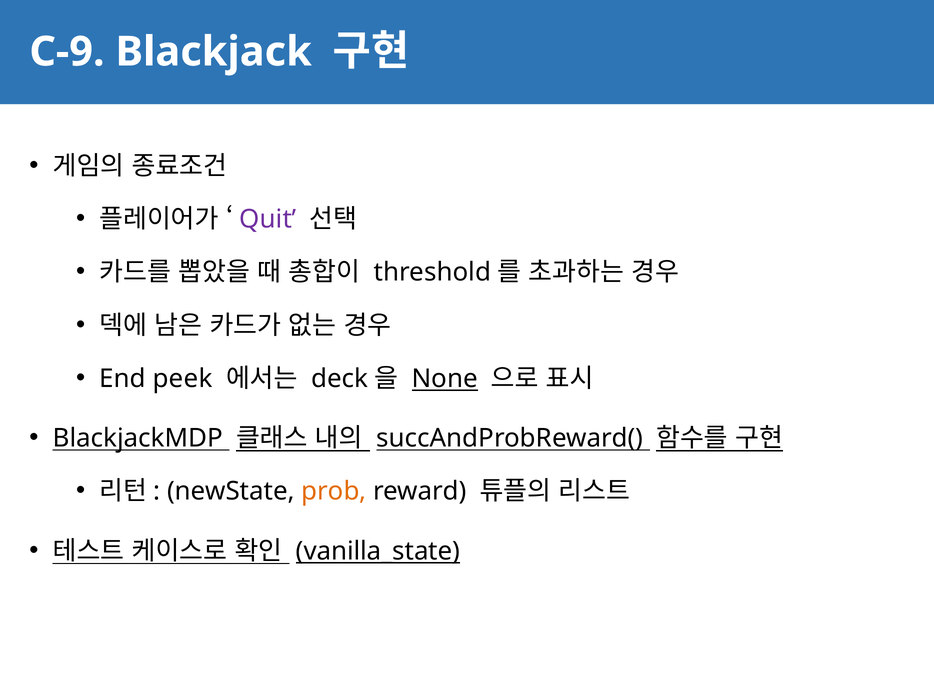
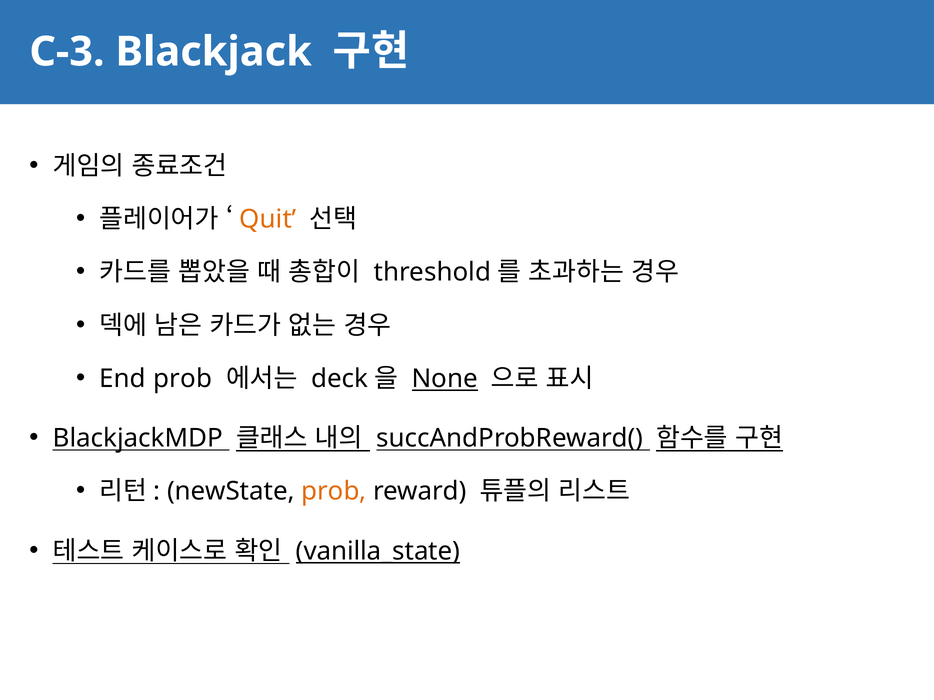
C-9: C-9 -> C-3 (67, 52)
Quit colour: purple -> orange (268, 219)
End peek: peek -> prob (183, 379)
